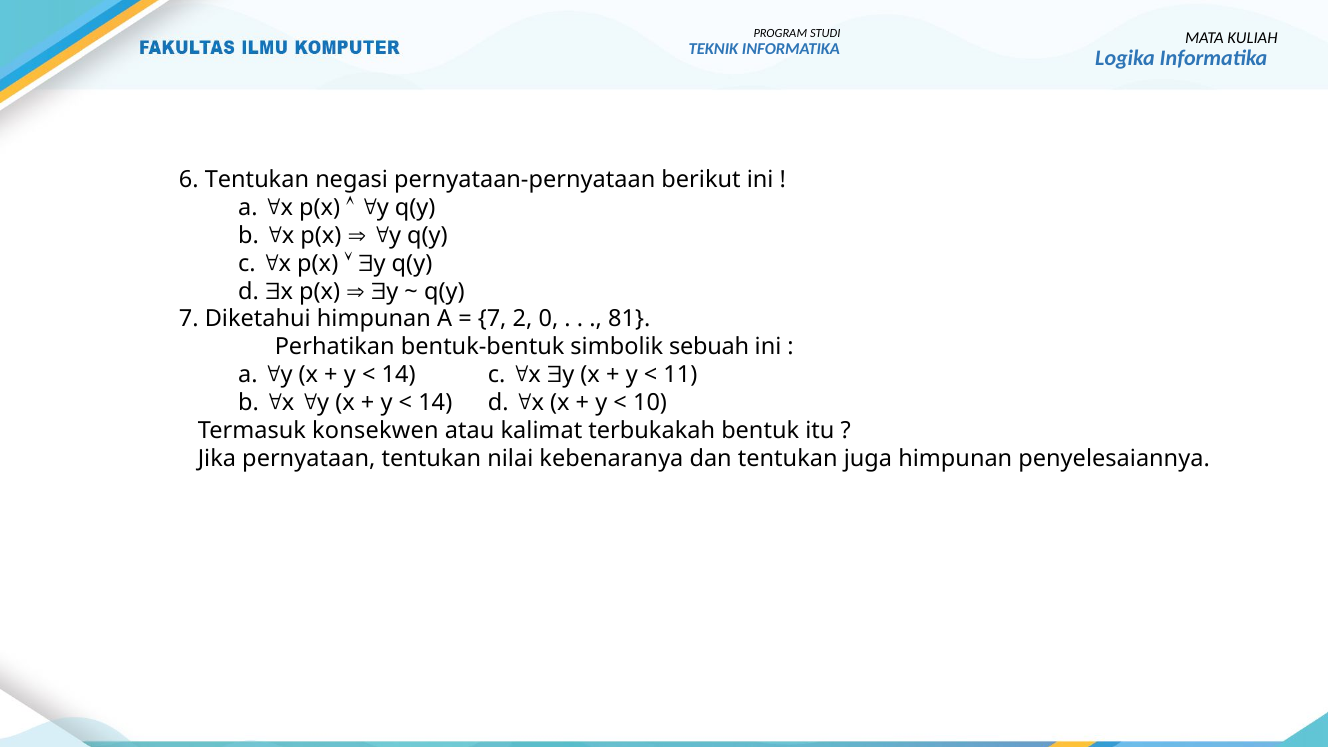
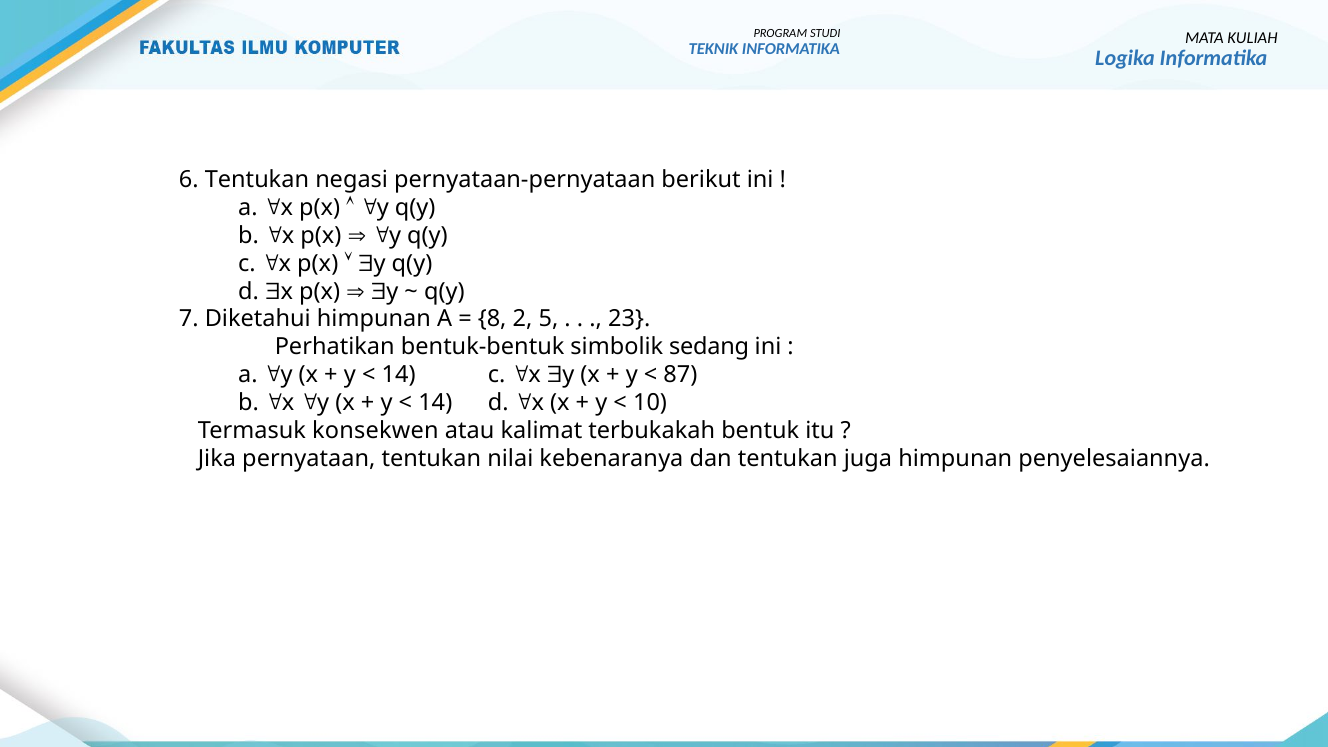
7: 7 -> 8 (492, 319)
0: 0 -> 5 (548, 319)
81: 81 -> 23 (629, 319)
sebuah: sebuah -> sedang (709, 347)
11: 11 -> 87 (680, 375)
